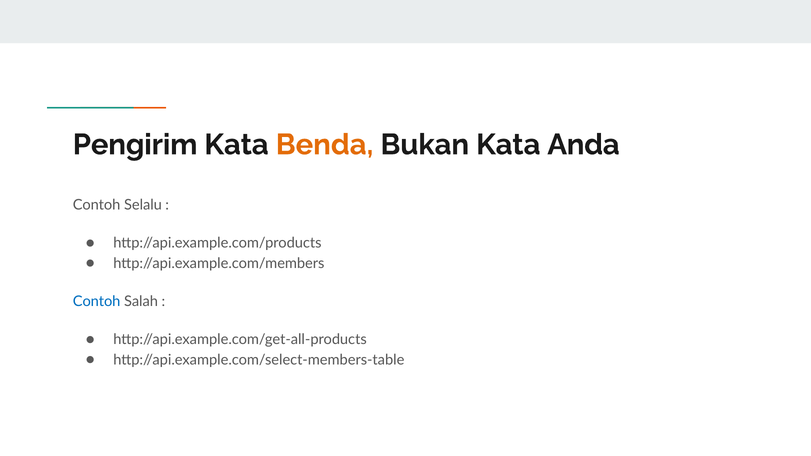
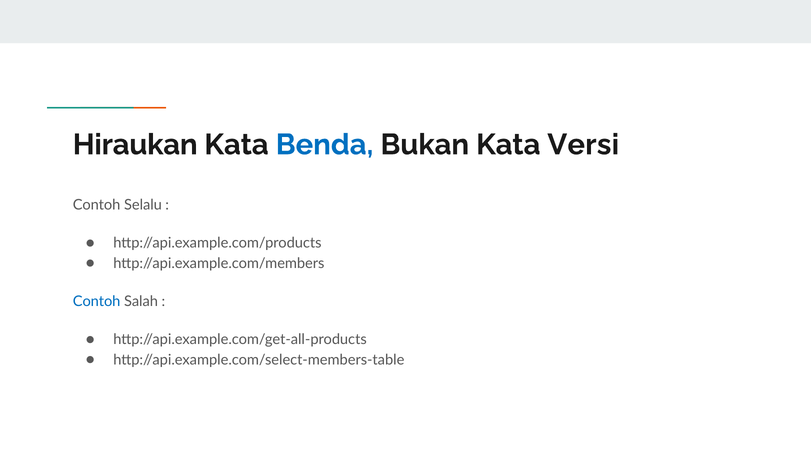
Pengirim: Pengirim -> Hiraukan (135, 145)
Benda colour: orange -> blue (325, 145)
Anda: Anda -> Versi (583, 145)
